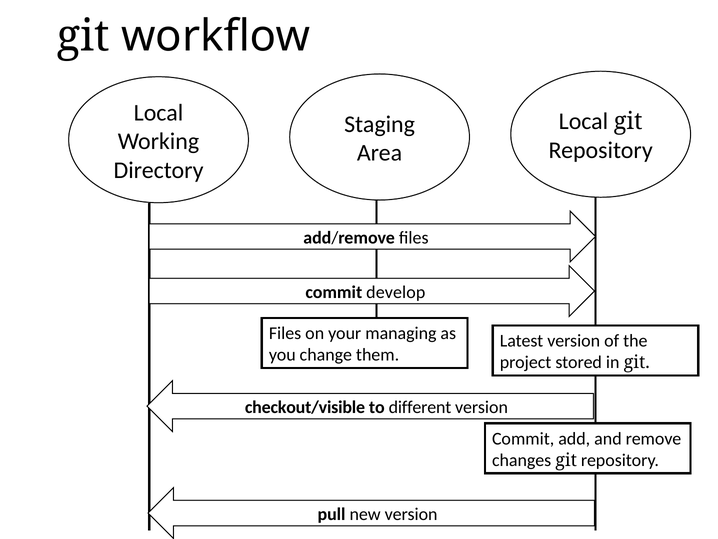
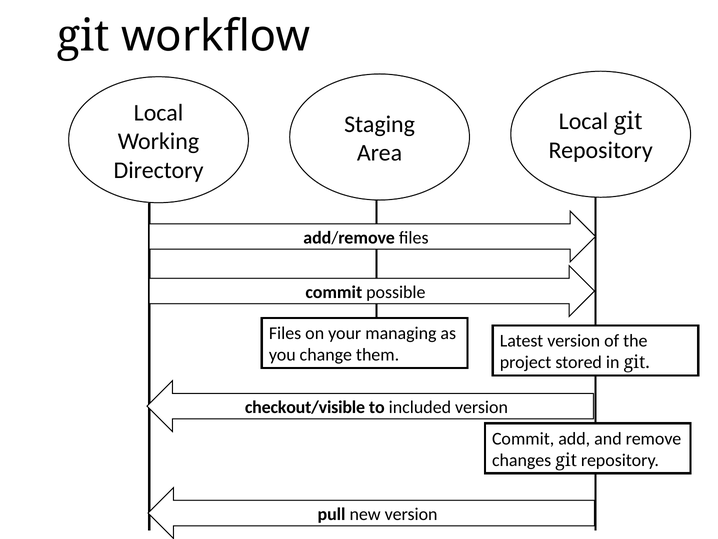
develop: develop -> possible (396, 292)
different: different -> included (420, 407)
